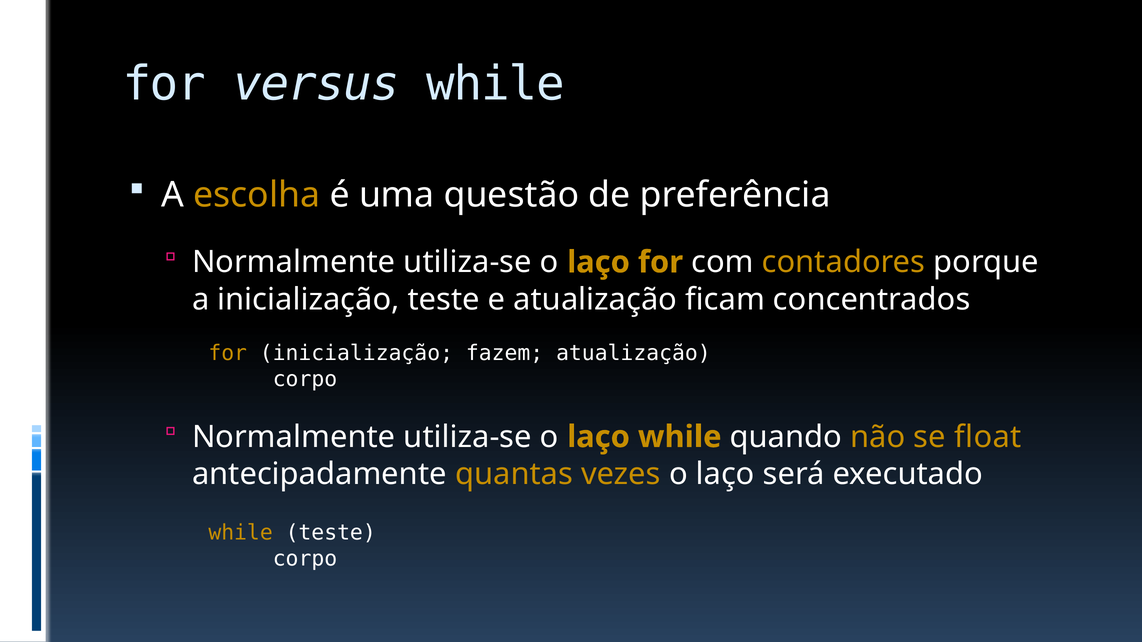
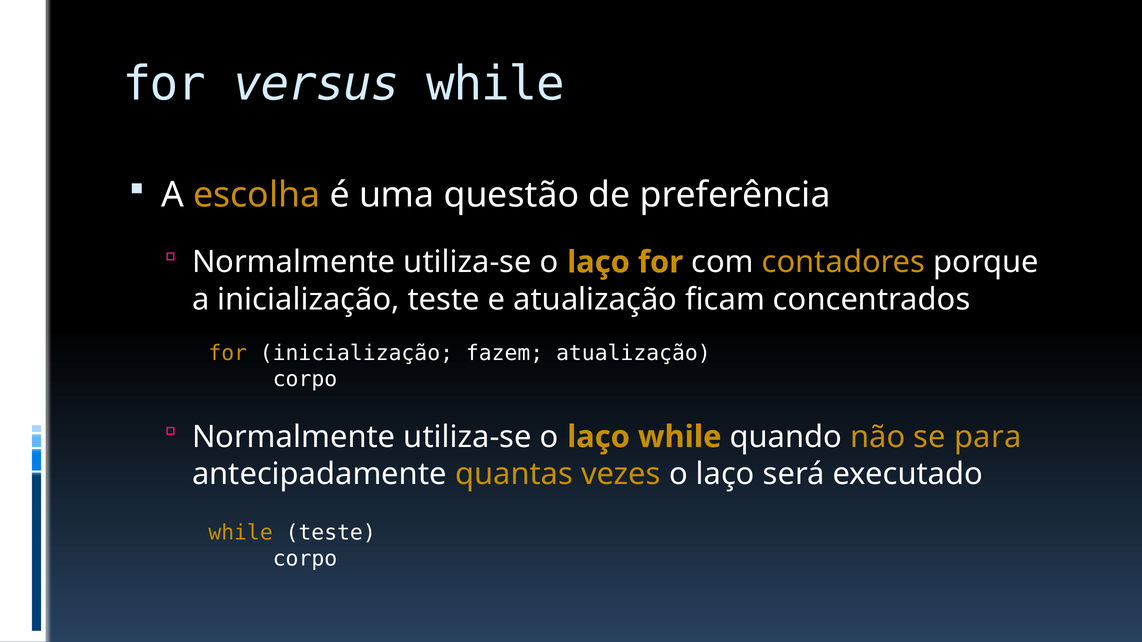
float: float -> para (988, 437)
